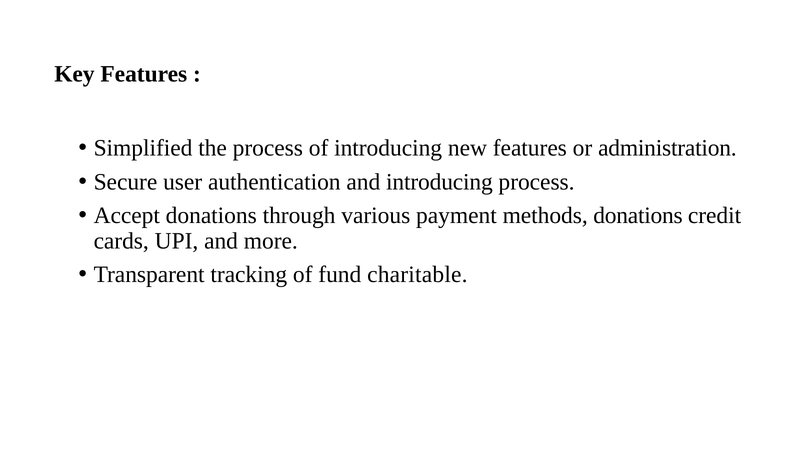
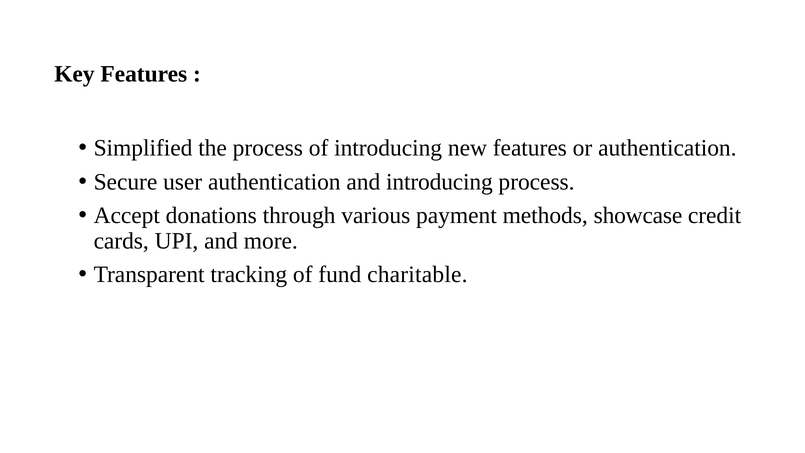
or administration: administration -> authentication (667, 148)
methods donations: donations -> showcase (638, 215)
